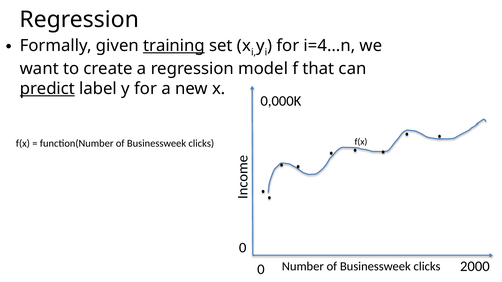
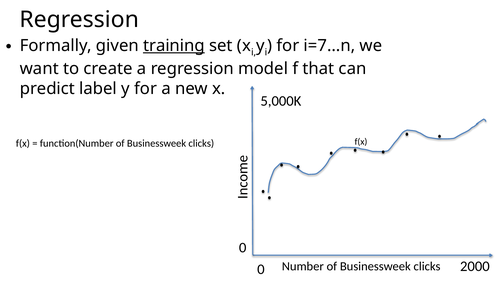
i=4…n: i=4…n -> i=7…n (329, 46)
predict underline: present -> none (47, 89)
0,000K: 0,000K -> 5,000K (281, 101)
